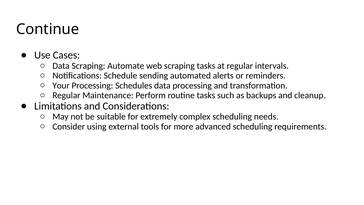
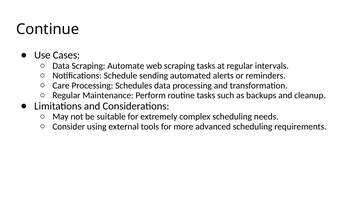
Your: Your -> Care (61, 85)
